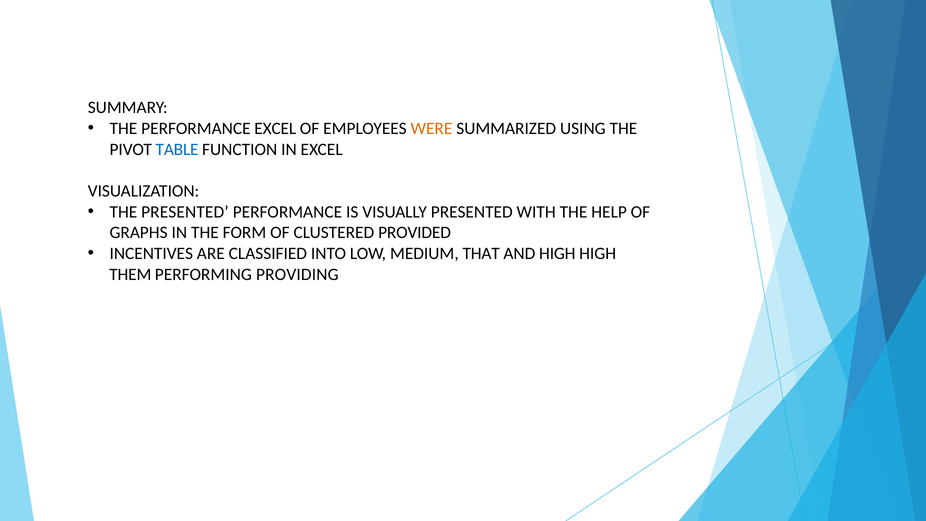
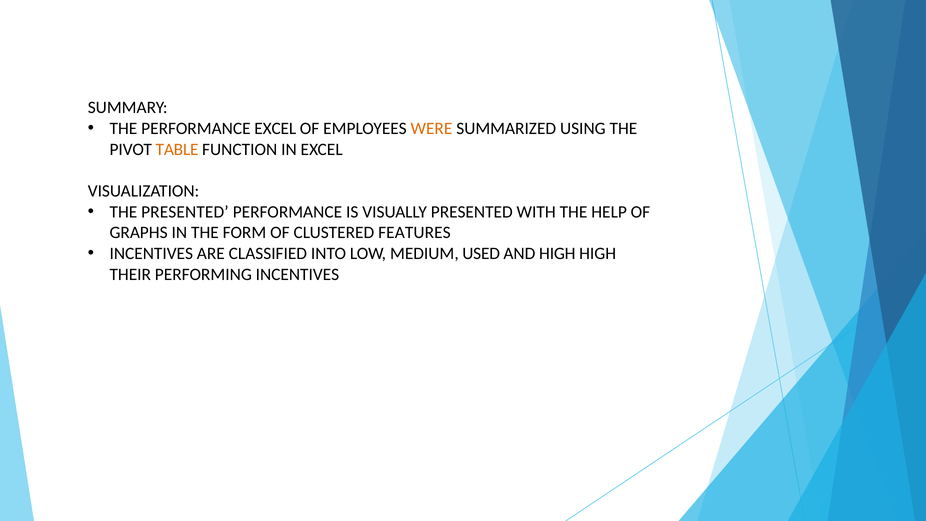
TABLE colour: blue -> orange (177, 149)
PROVIDED: PROVIDED -> FEATURES (414, 233)
THAT: THAT -> USED (481, 253)
THEM: THEM -> THEIR (130, 274)
PERFORMING PROVIDING: PROVIDING -> INCENTIVES (297, 274)
